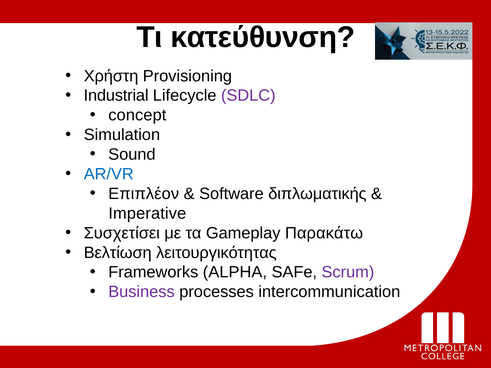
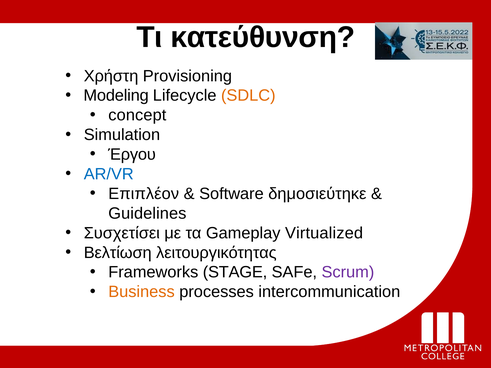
Industrial: Industrial -> Modeling (116, 96)
SDLC colour: purple -> orange (248, 96)
Sound: Sound -> Έργου (132, 155)
διπλωματικής: διπλωματικής -> δημοσιεύτηκε (317, 194)
Imperative: Imperative -> Guidelines (147, 213)
Παρακάτω: Παρακάτω -> Virtualized (324, 233)
ALPHA: ALPHA -> STAGE (235, 272)
Business colour: purple -> orange (142, 292)
